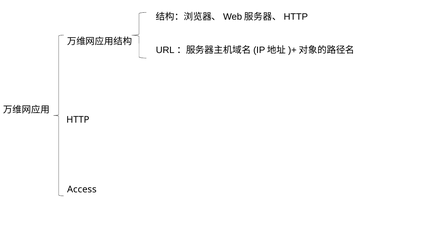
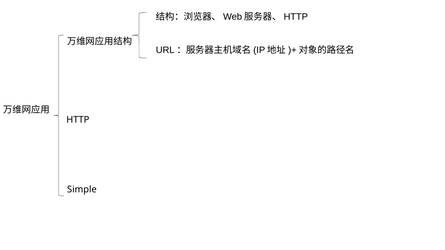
Access: Access -> Simple (82, 190)
